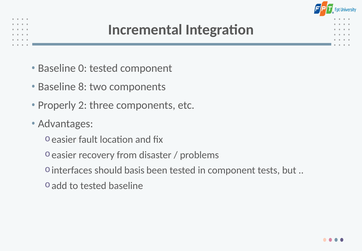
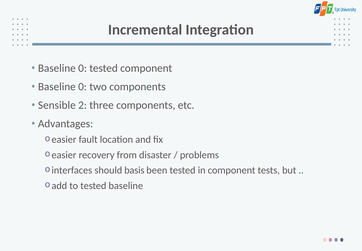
8: 8 -> 0 (83, 87)
Properly: Properly -> Sensible (57, 105)
